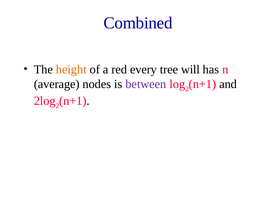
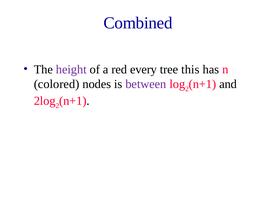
height colour: orange -> purple (71, 69)
will: will -> this (190, 69)
average: average -> colored (57, 84)
